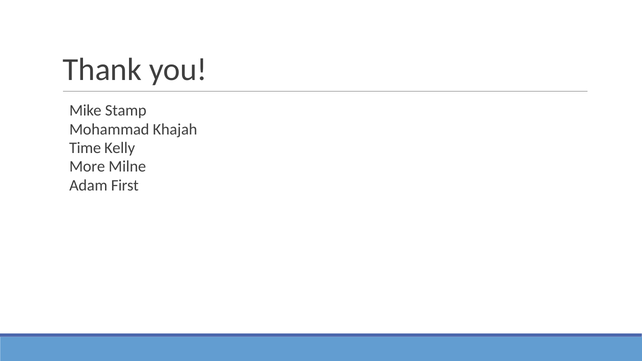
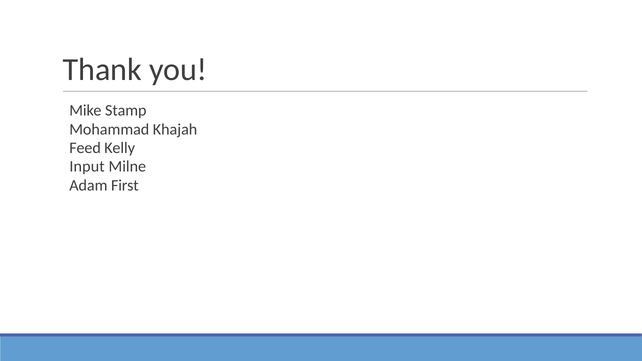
Time: Time -> Feed (85, 148)
More: More -> Input (87, 167)
